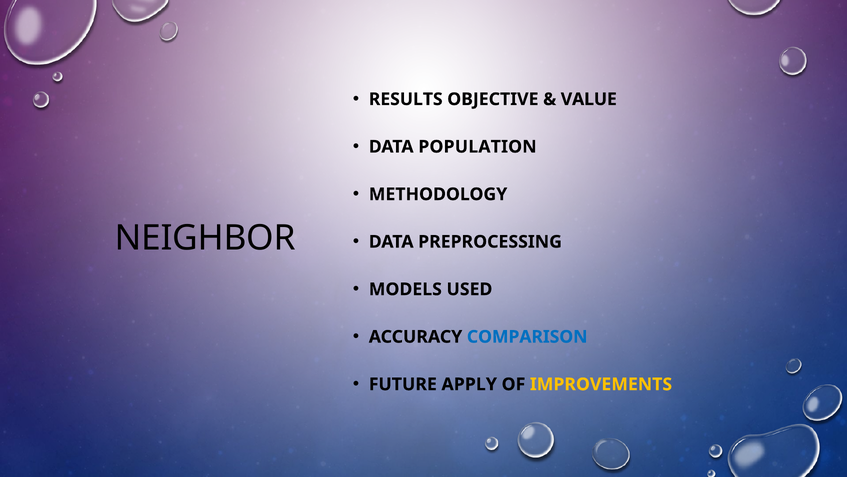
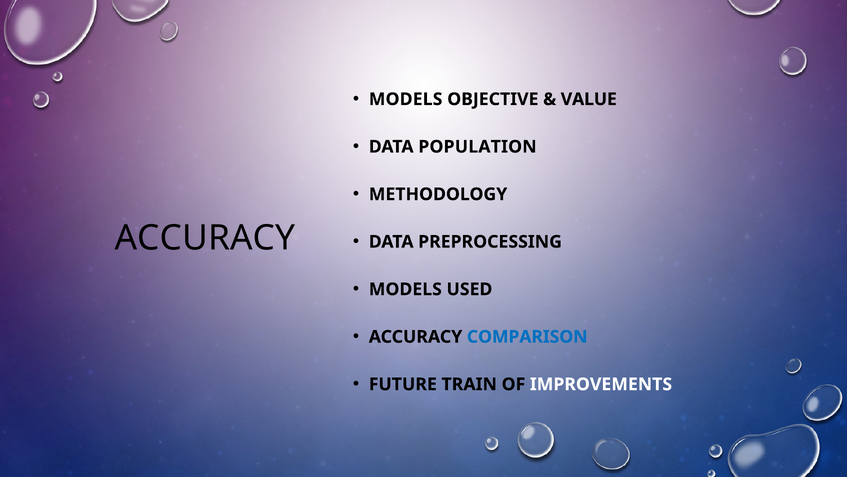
RESULTS: RESULTS -> MODELS (406, 99)
NEIGHBOR: NEIGHBOR -> ACCURACY (205, 238)
APPLY: APPLY -> TRAIN (469, 384)
IMPROVEMENTS colour: yellow -> white (601, 384)
